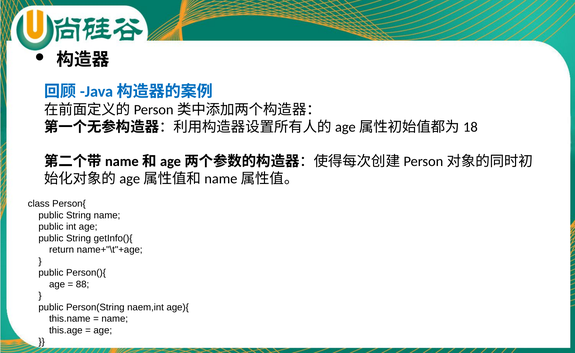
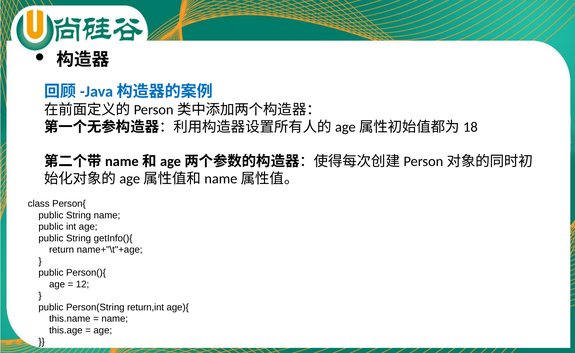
88: 88 -> 12 (83, 284)
naem,int: naem,int -> return,int (146, 307)
